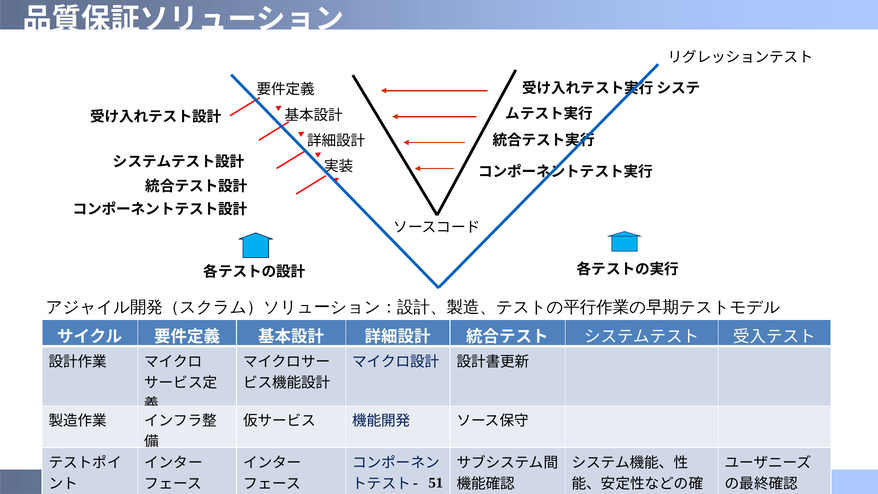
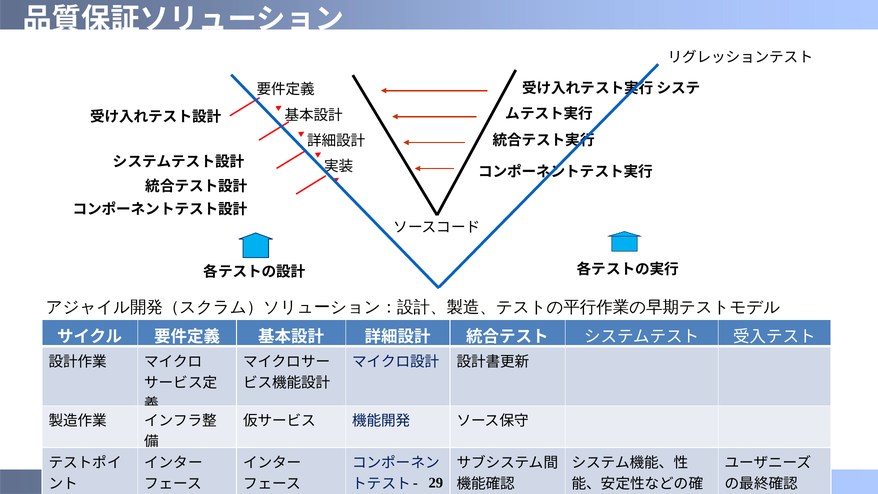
51: 51 -> 29 (436, 483)
